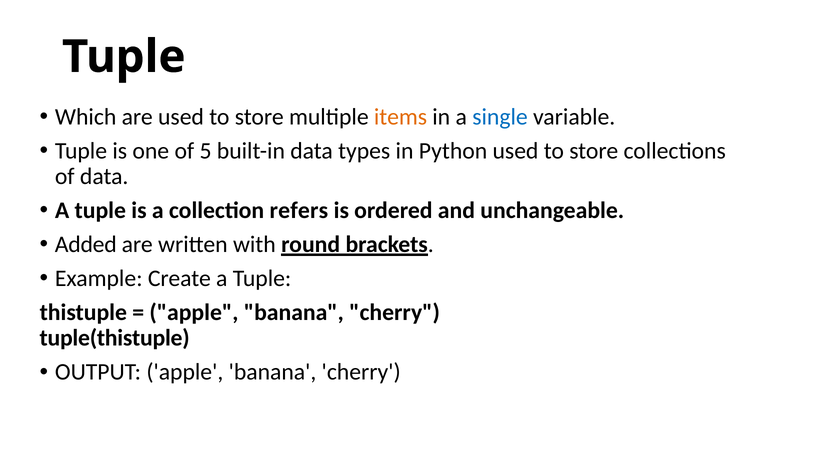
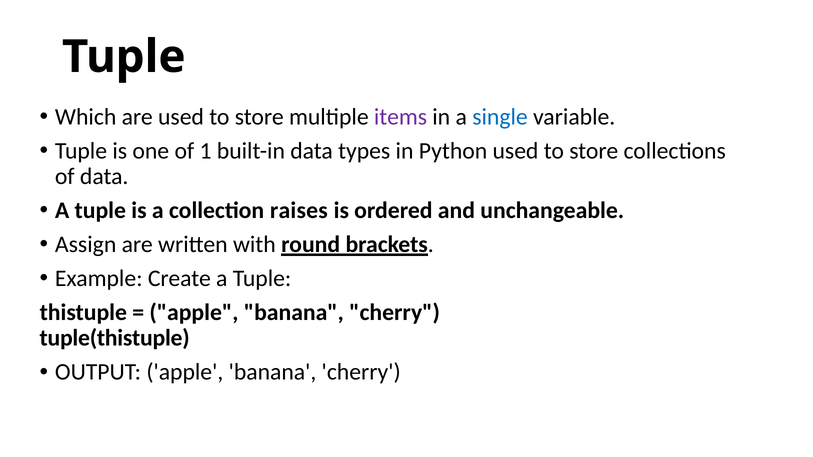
items colour: orange -> purple (401, 117)
5: 5 -> 1 (206, 151)
refers: refers -> raises (299, 211)
Added: Added -> Assign (86, 245)
